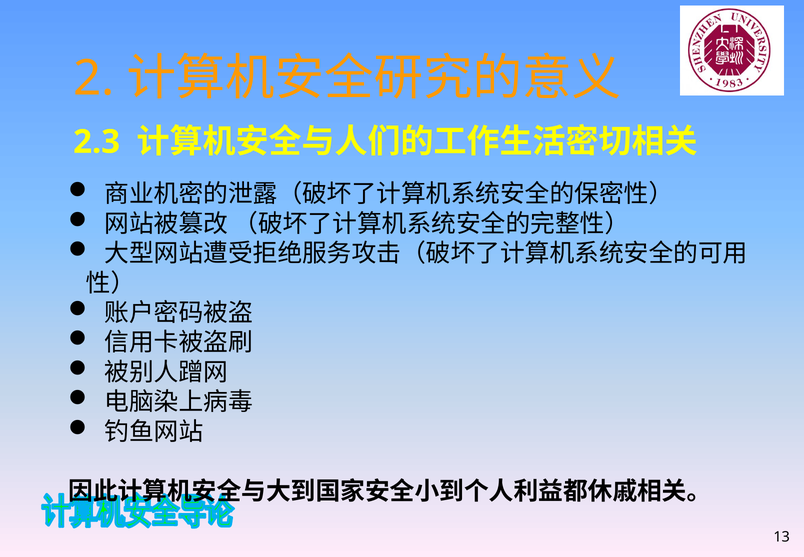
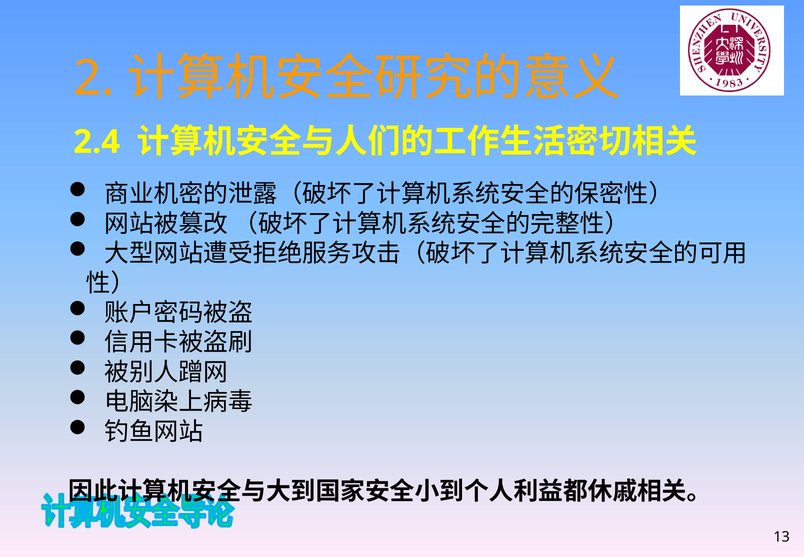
2.3: 2.3 -> 2.4 (97, 142)
